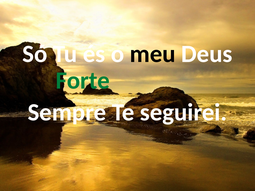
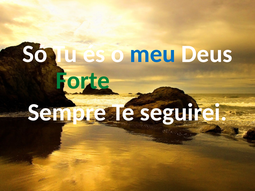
meu colour: black -> blue (153, 54)
